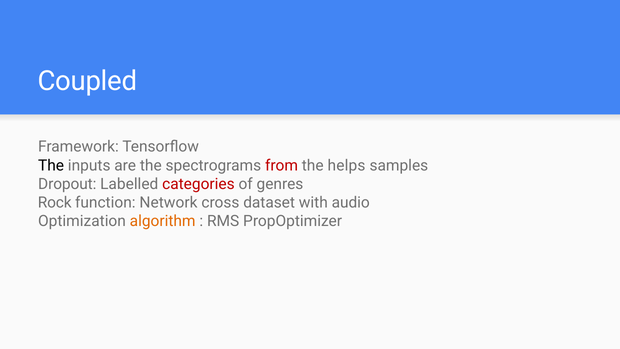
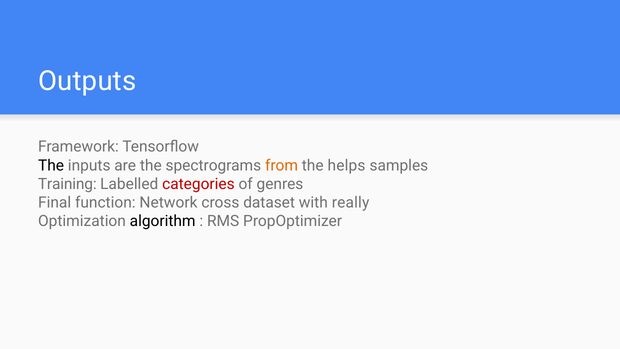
Coupled: Coupled -> Outputs (87, 81)
from colour: red -> orange (282, 165)
Dropout: Dropout -> Training (67, 184)
Rock: Rock -> Final (55, 203)
audio: audio -> really (351, 203)
algorithm colour: orange -> black (163, 221)
